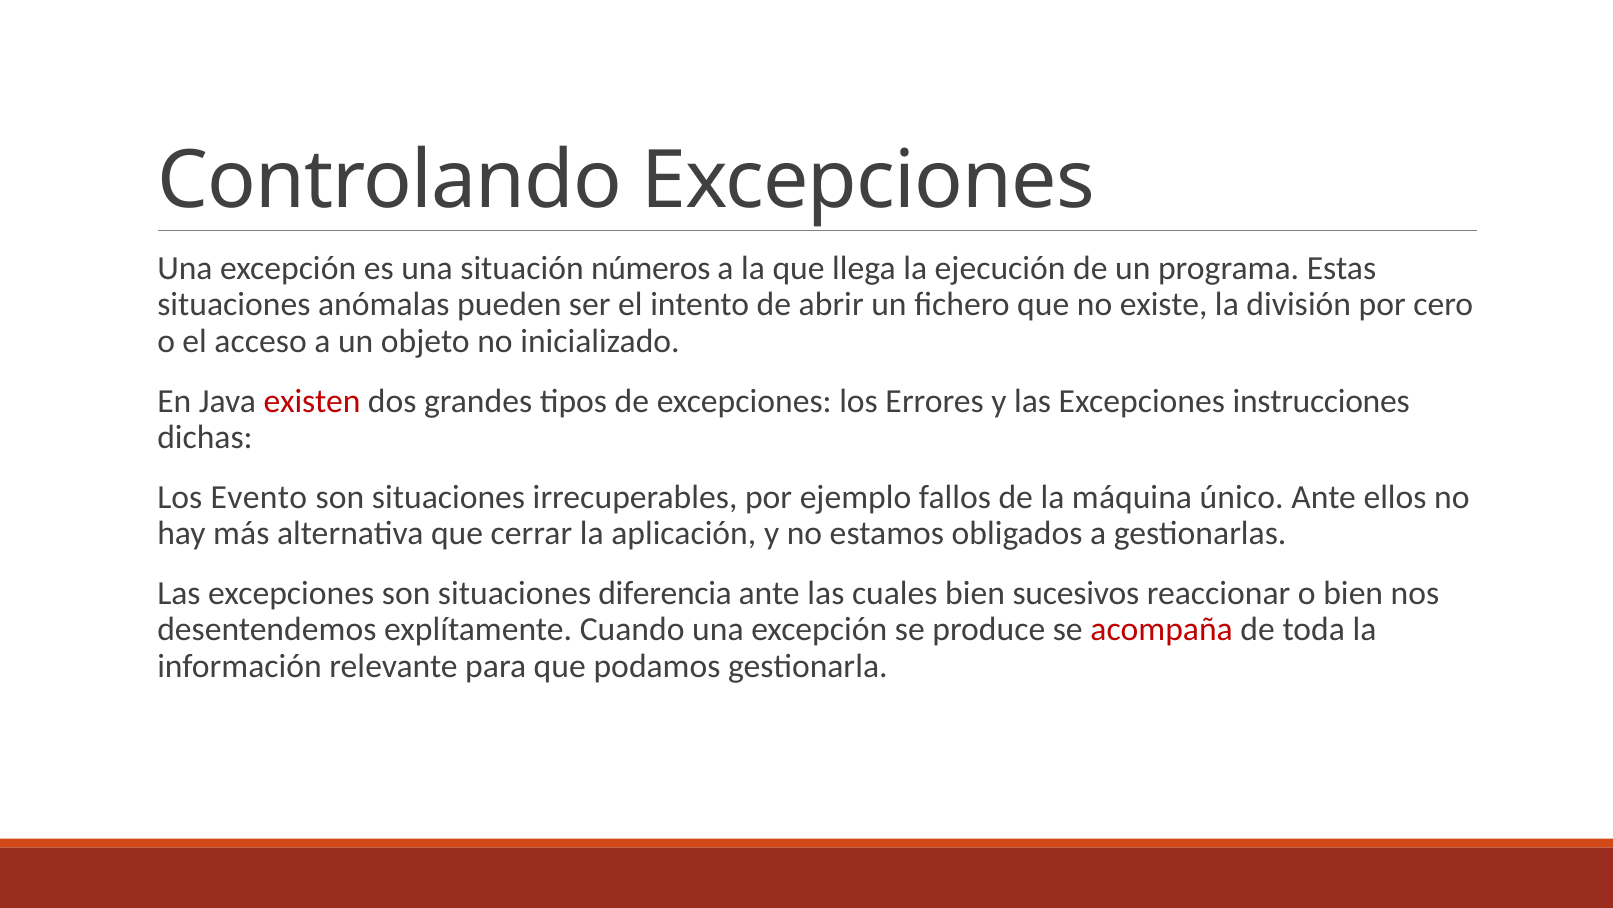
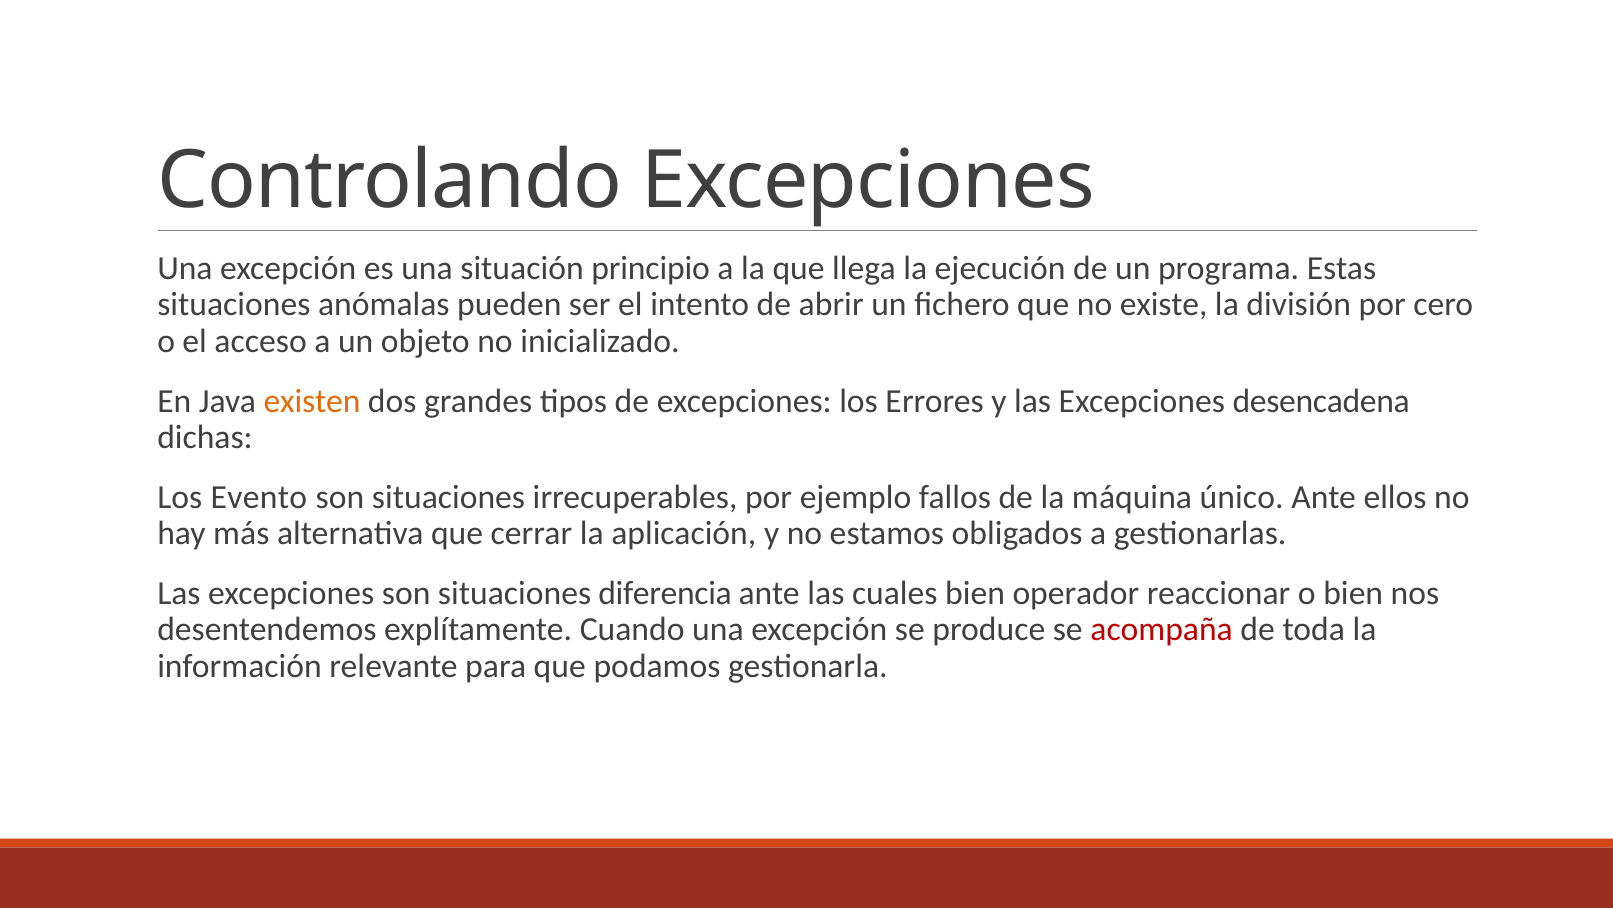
números: números -> principio (651, 268)
existen colour: red -> orange (312, 401)
instrucciones: instrucciones -> desencadena (1321, 401)
sucesivos: sucesivos -> operador (1076, 593)
